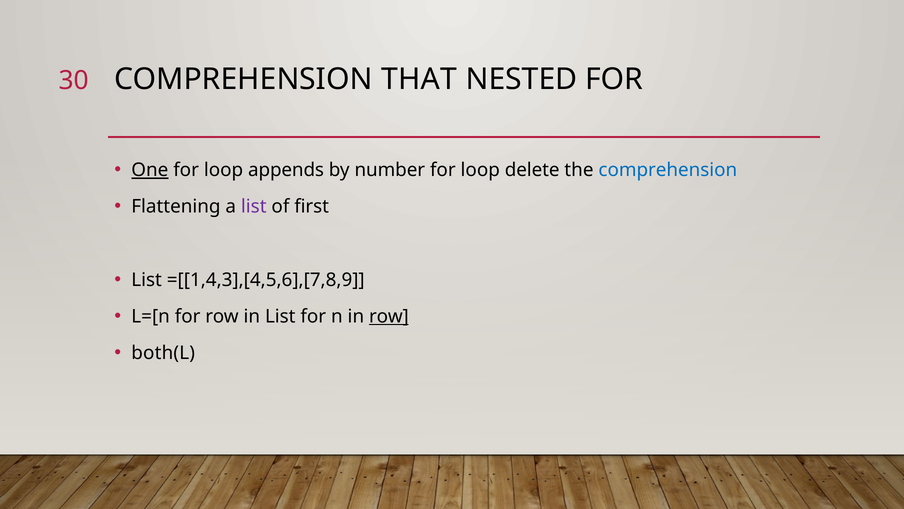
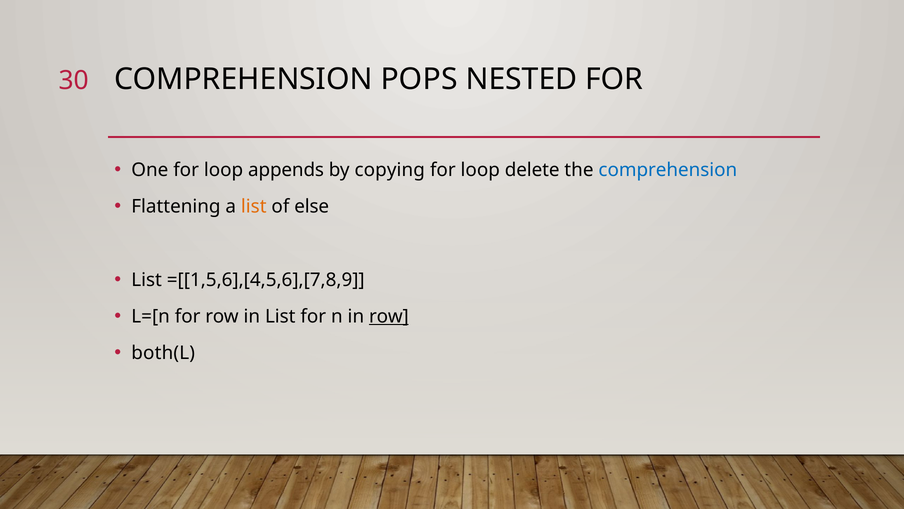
THAT: THAT -> POPS (419, 79)
One underline: present -> none (150, 170)
number: number -> copying (390, 170)
list colour: purple -> orange (254, 207)
first: first -> else (312, 207)
=[[1,4,3],[4,5,6],[7,8,9: =[[1,4,3],[4,5,6],[7,8,9 -> =[[1,5,6],[4,5,6],[7,8,9 (266, 280)
